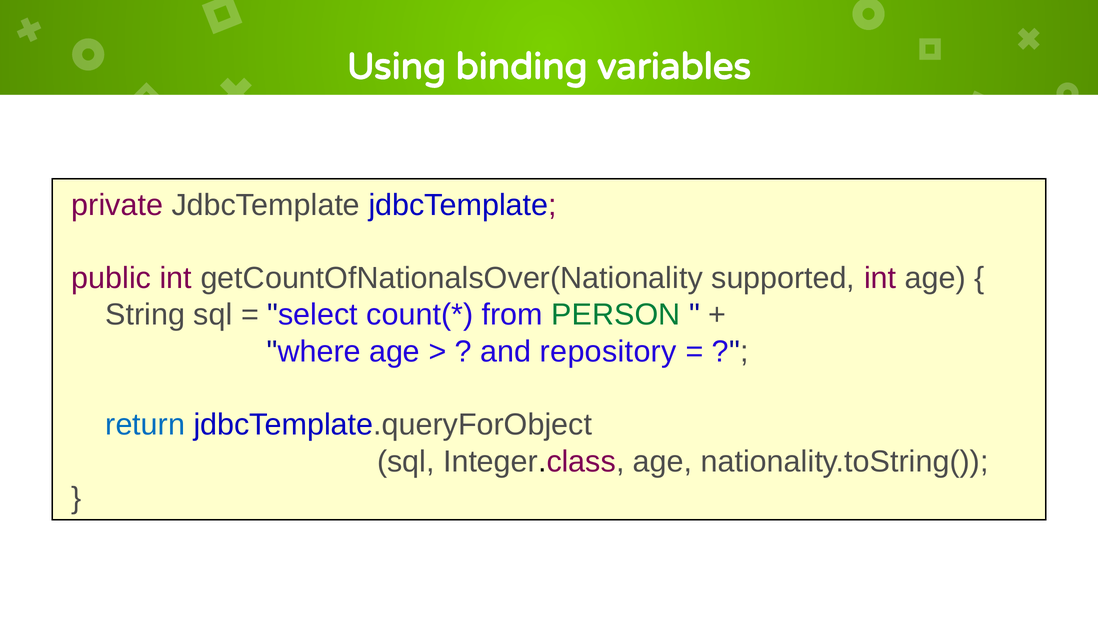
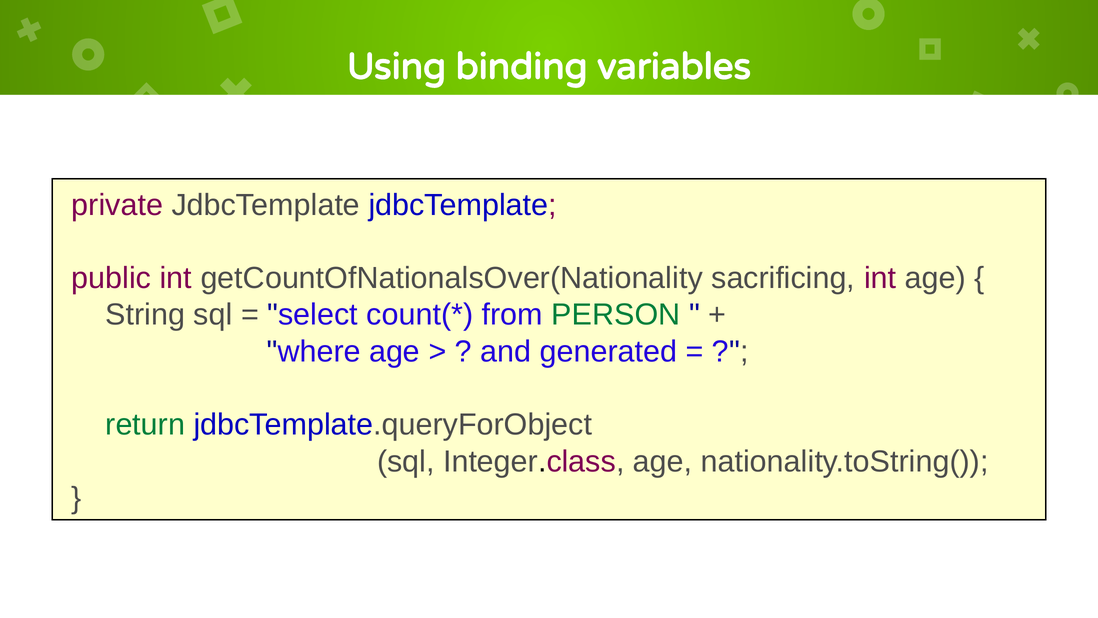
supported: supported -> sacrificing (783, 278)
repository: repository -> generated (608, 351)
return colour: blue -> green (145, 425)
